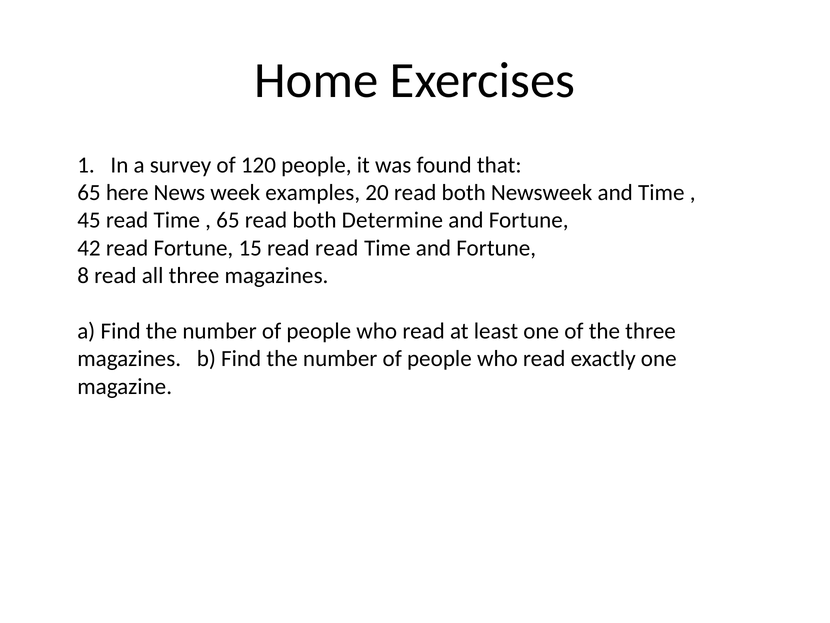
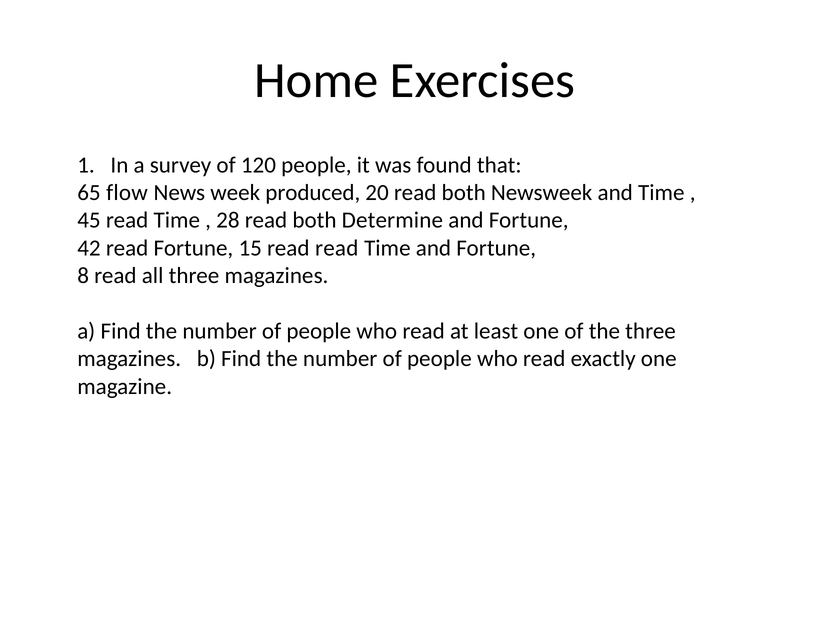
here: here -> flow (127, 192)
examples: examples -> produced (313, 192)
65: 65 -> 28 (228, 220)
